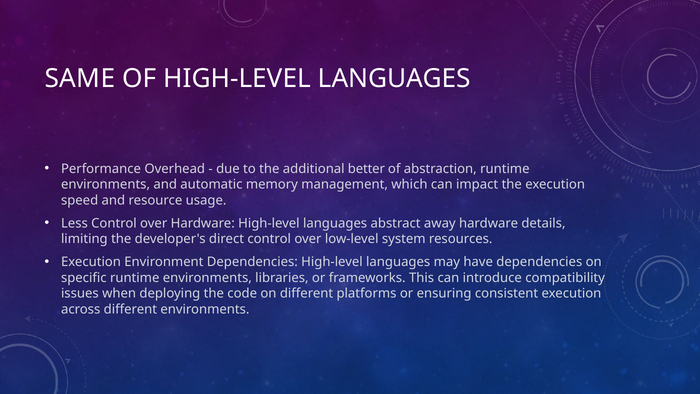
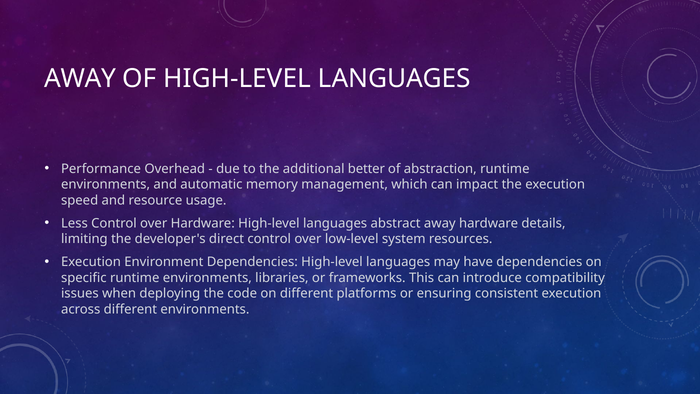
SAME: SAME -> AWAY (80, 79)
